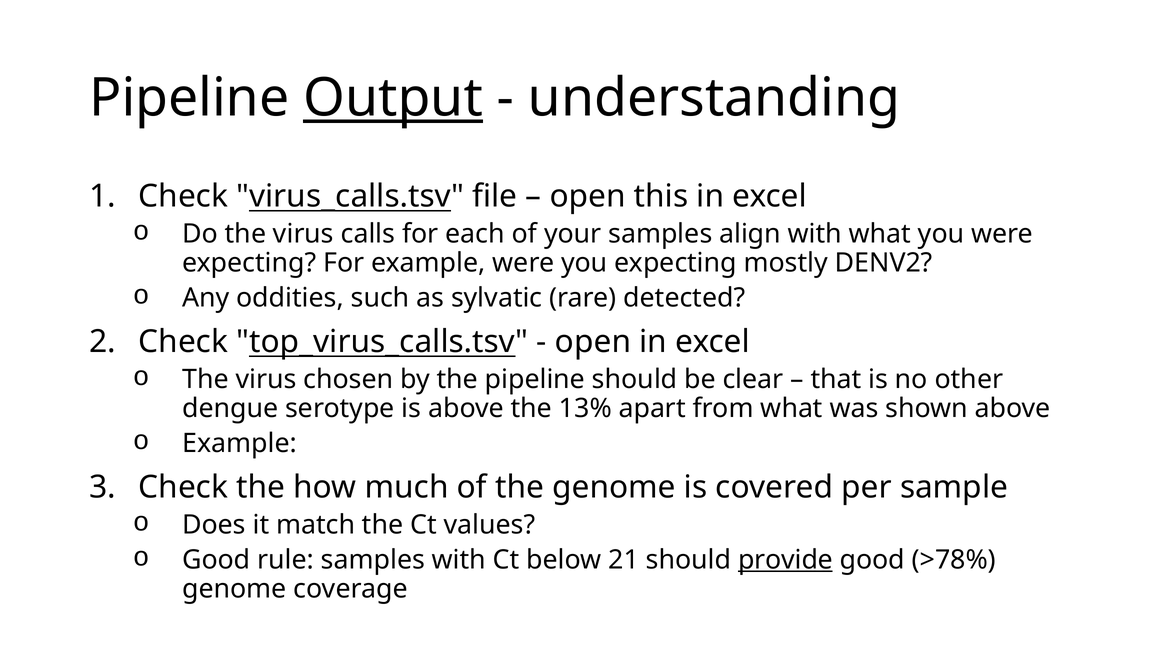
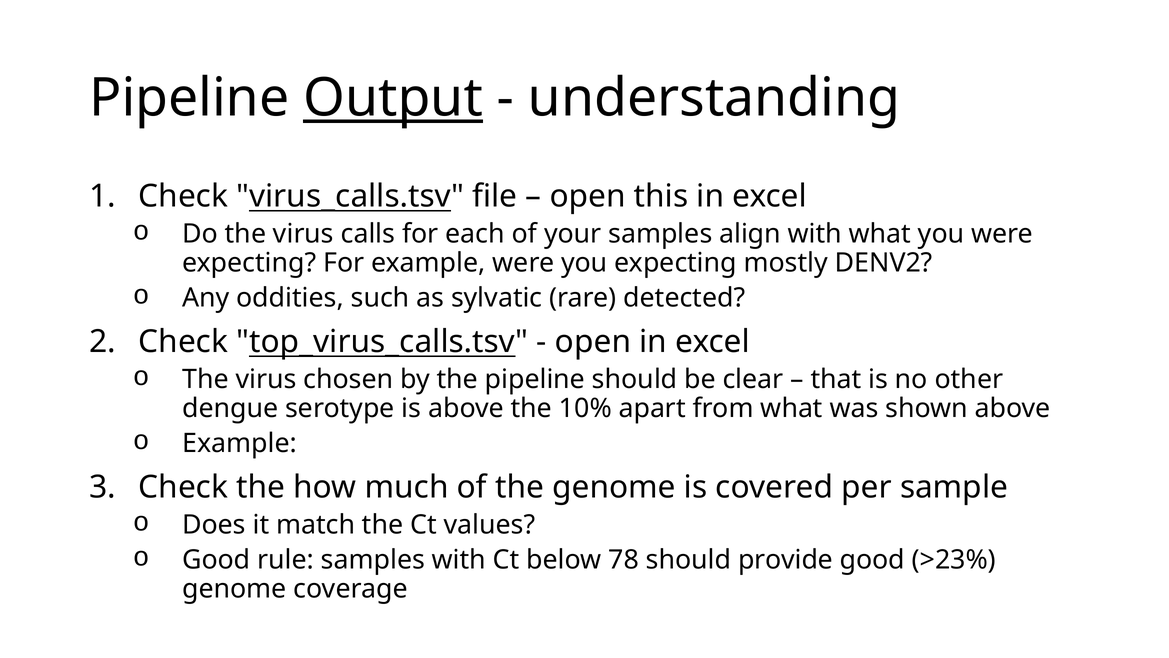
13%: 13% -> 10% (585, 408)
21: 21 -> 78 (624, 560)
provide underline: present -> none (786, 560)
>78%: >78% -> >23% (954, 560)
